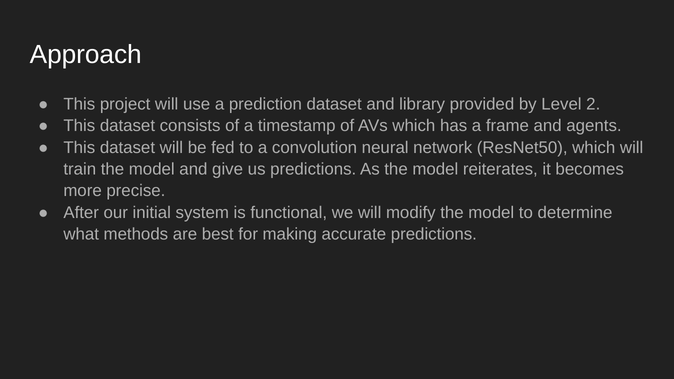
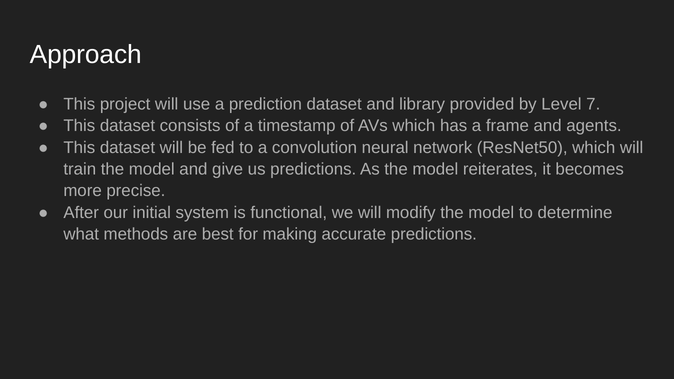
2: 2 -> 7 (593, 104)
